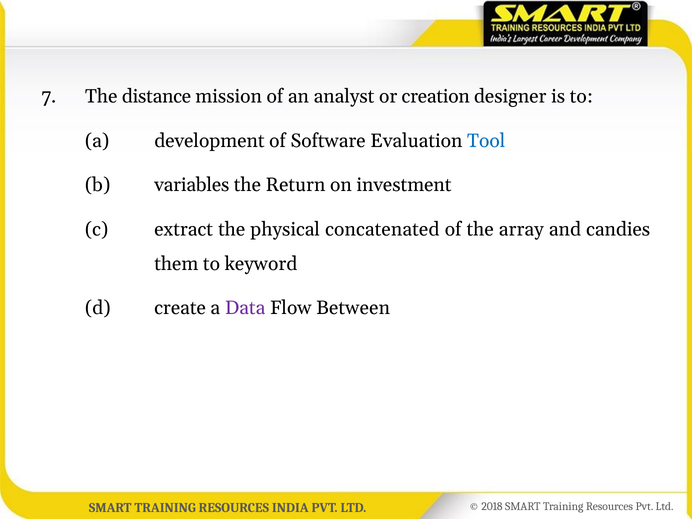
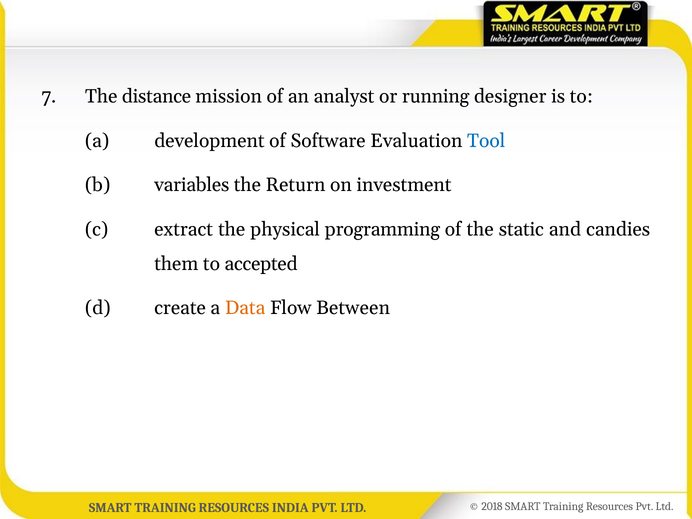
creation: creation -> running (436, 97)
concatenated: concatenated -> programming (382, 229)
array: array -> static (521, 229)
keyword: keyword -> accepted (261, 264)
Data colour: purple -> orange (245, 308)
